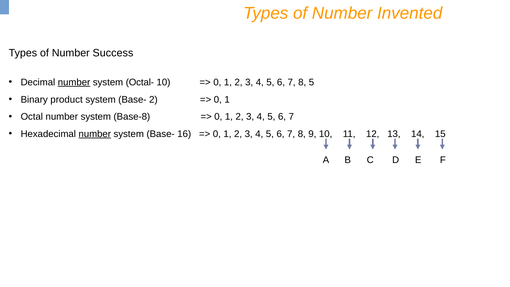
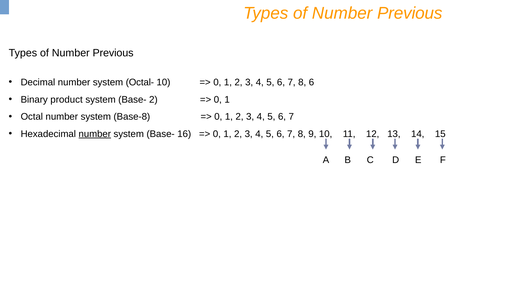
Invented: Invented -> Previous (410, 13)
Success: Success -> Previous (113, 53)
number underline: present -> none (74, 82)
8 5: 5 -> 6 (311, 82)
